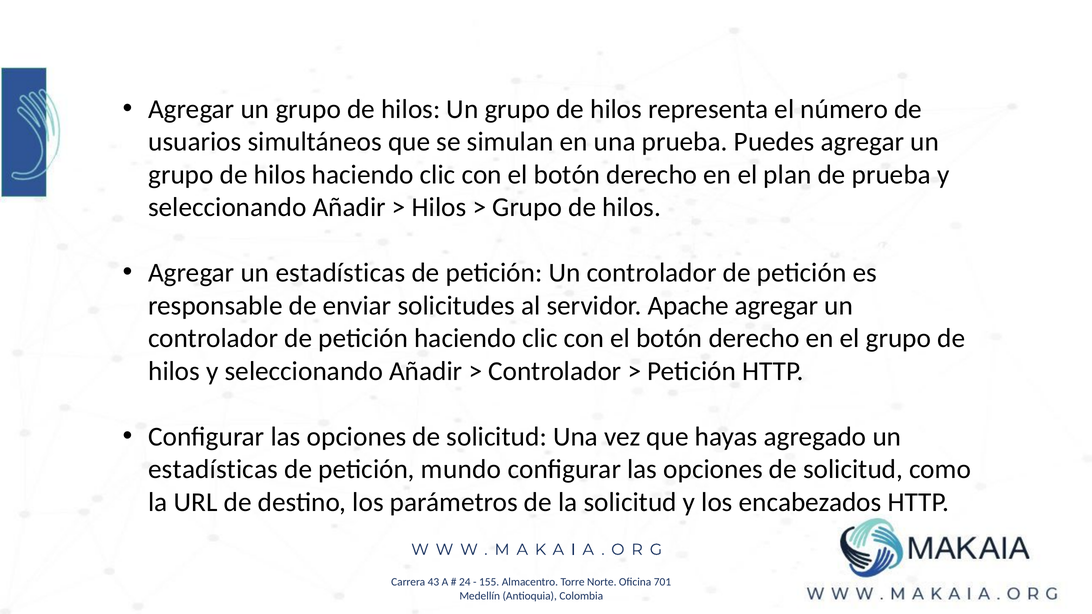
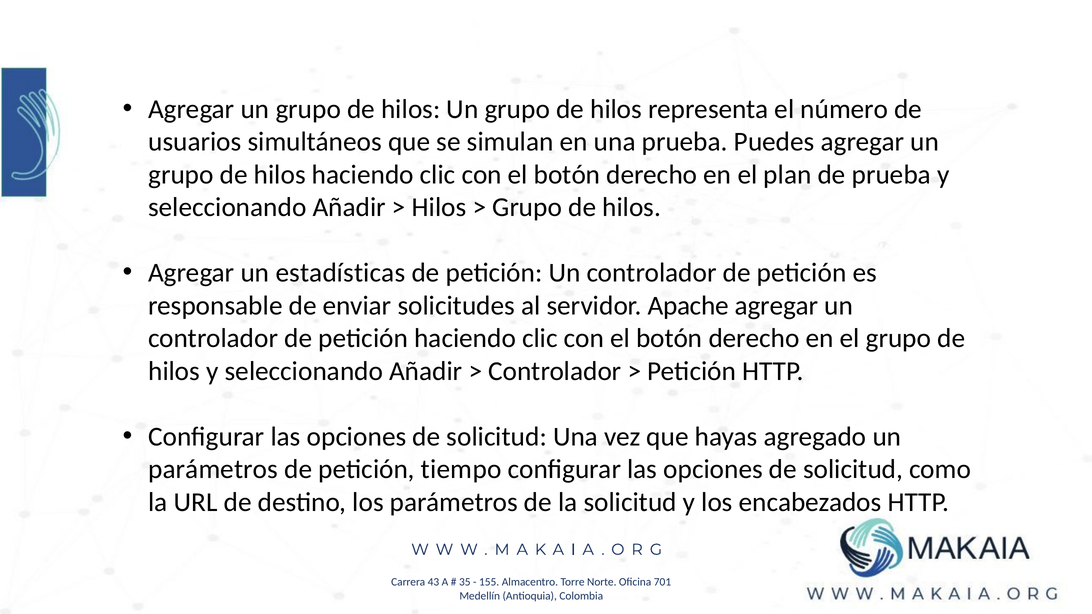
estadísticas: estadísticas -> parámetros (213, 470)
mundo: mundo -> tiempo (461, 470)
24: 24 -> 35 (465, 582)
